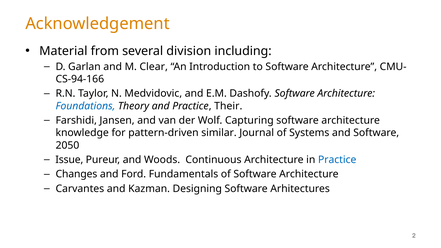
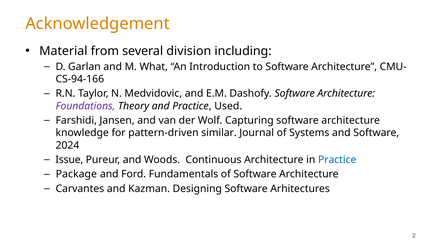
Clear: Clear -> What (154, 67)
Foundations colour: blue -> purple (85, 106)
Their: Their -> Used (228, 106)
2050: 2050 -> 2024 (67, 145)
Changes: Changes -> Package (76, 174)
